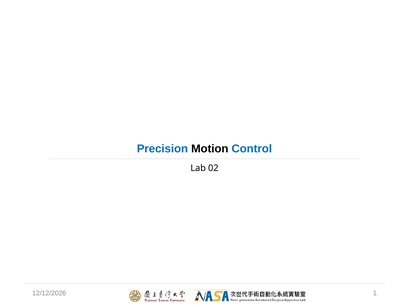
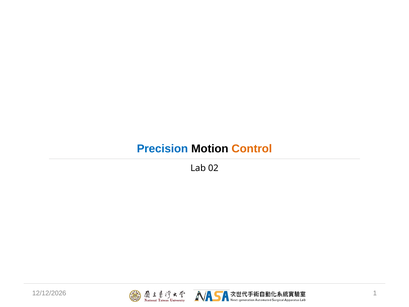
Control colour: blue -> orange (252, 149)
